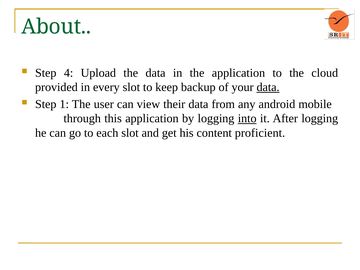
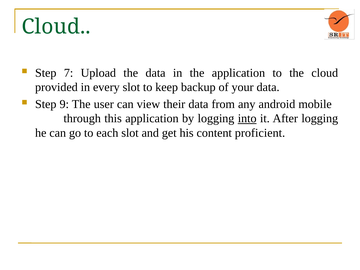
About: About -> Cloud (56, 27)
4: 4 -> 7 (69, 73)
data underline: present -> none (268, 87)
1: 1 -> 9 (64, 104)
